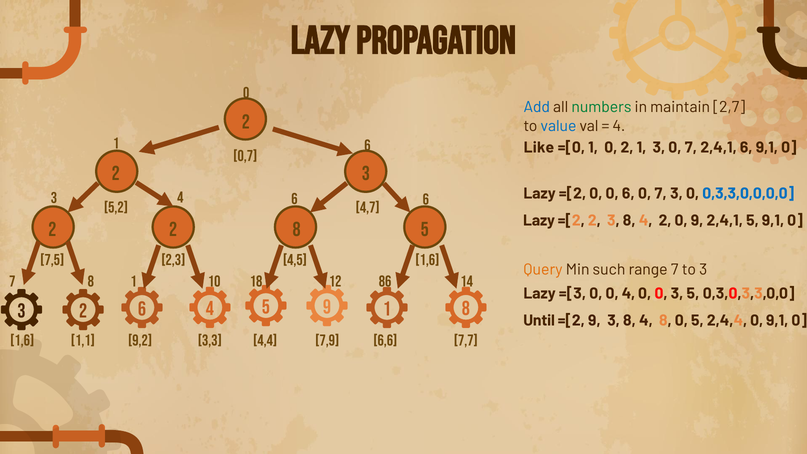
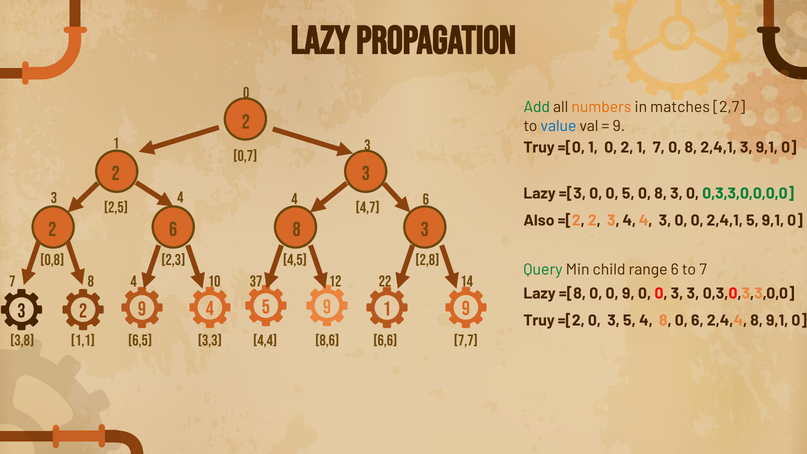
Add colour: blue -> green (537, 107)
numbers colour: green -> orange (601, 107)
maintain: maintain -> matches (680, 107)
4: 4 -> 9 (619, 126)
1 6: 6 -> 3 (367, 146)
Like: Like -> Truy (539, 148)
1 3: 3 -> 7 (659, 148)
7: 7 -> 8 (691, 148)
2,4,1 6: 6 -> 3 (746, 148)
=[2: =[2 -> =[3 (573, 194)
0 6: 6 -> 5 (628, 194)
7: 7 -> 8 (661, 194)
0,3,3,0,0,0,0 colour: blue -> green (748, 194)
6: 6 -> 4 (294, 199)
5,2: 5,2 -> 2,5 (116, 208)
Lazy: Lazy -> Also (539, 221)
2 3 8: 8 -> 4 (629, 221)
4 2: 2 -> 3 (665, 221)
9: 9 -> 0 (697, 221)
2: 2 -> 6 (173, 229)
5: 5 -> 3 (425, 229)
7,5: 7,5 -> 0,8 (52, 260)
4,5 1,6: 1,6 -> 2,8 (427, 260)
Query colour: orange -> green (543, 270)
such: such -> child (609, 270)
range 7: 7 -> 6 (675, 270)
to 3: 3 -> 7 (703, 270)
8 1: 1 -> 4 (134, 281)
18: 18 -> 37 (256, 282)
86: 86 -> 22 (385, 282)
=[3: =[3 -> =[8 (573, 294)
0 4: 4 -> 9 (628, 294)
0 3 5: 5 -> 3 (693, 294)
1 8: 8 -> 9 (466, 309)
2 6: 6 -> 9 (142, 309)
Until: Until -> Truy (539, 321)
=[2 9: 9 -> 0 (594, 321)
8: 8 -> 5 (629, 321)
0 5: 5 -> 6 (697, 321)
2,4,4 0: 0 -> 8 (757, 321)
1,6: 1,6 -> 3,8 (22, 341)
9,2: 9,2 -> 6,5 (140, 341)
7,9: 7,9 -> 8,6 (327, 341)
